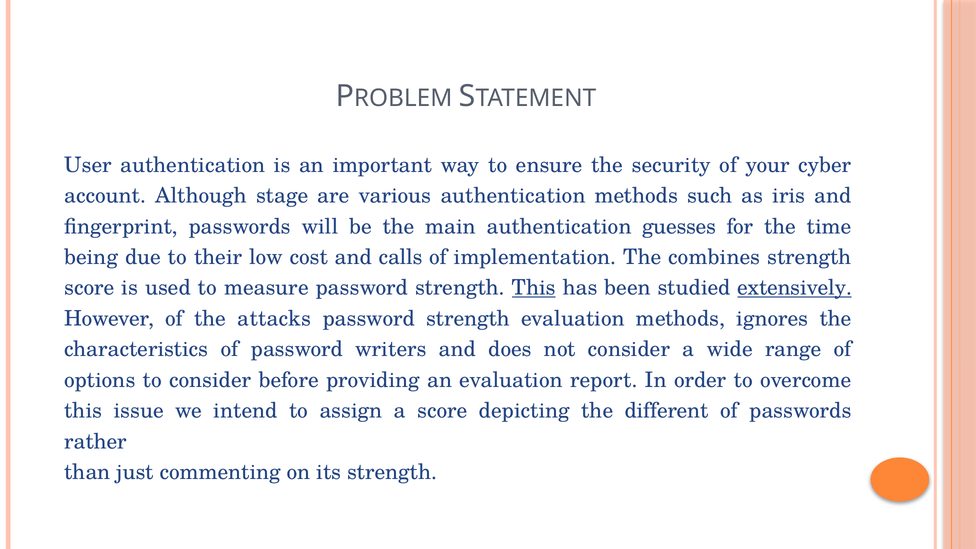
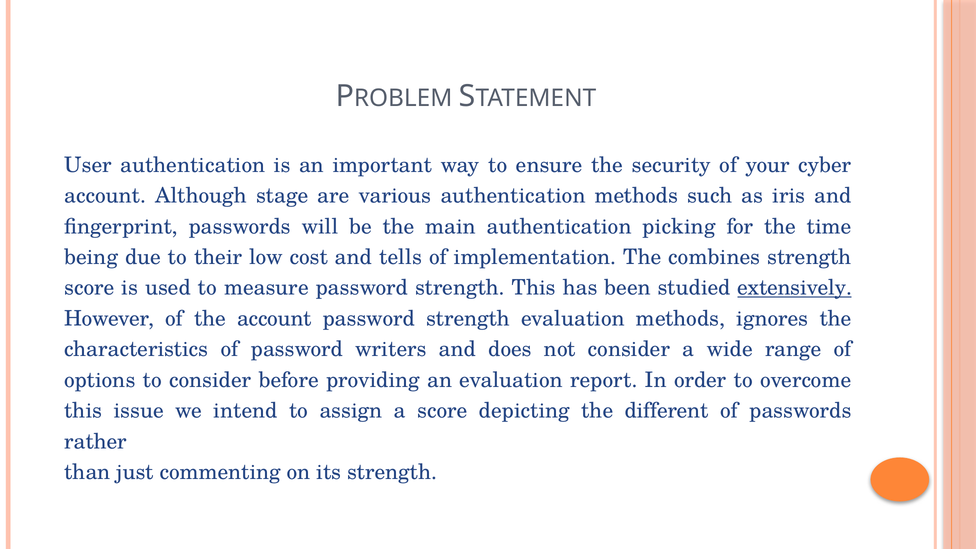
guesses: guesses -> picking (679, 226)
calls: calls -> tells (401, 257)
This underline: present -> none (534, 288)
the attacks: attacks -> account (274, 319)
